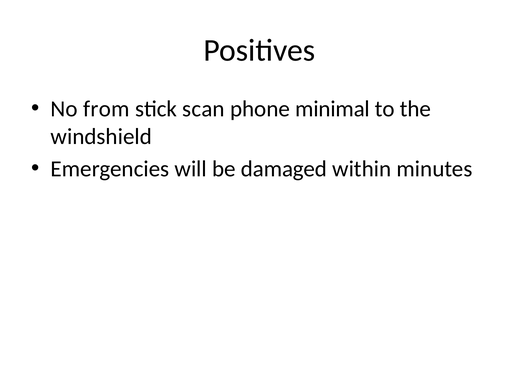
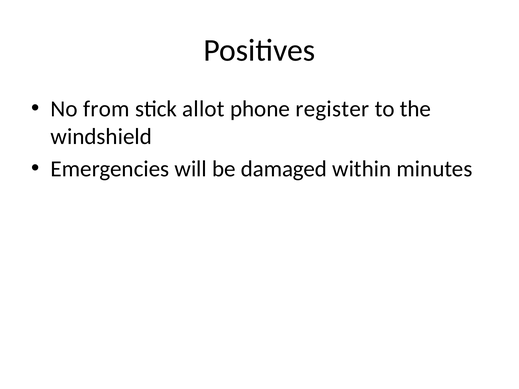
scan: scan -> allot (203, 109)
minimal: minimal -> register (332, 109)
